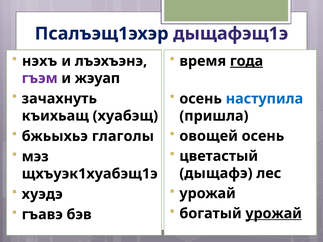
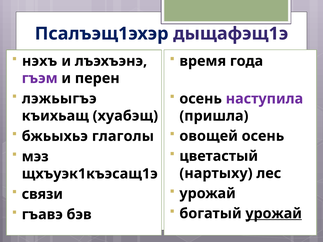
года underline: present -> none (247, 61)
жэуап: жэуап -> перен (97, 78)
зачахнуть: зачахнуть -> лэжьыгъэ (59, 99)
наступила colour: blue -> purple (264, 99)
дыщафэ: дыщафэ -> нартыху (216, 173)
щхъуэк1хуабэщ1э: щхъуэк1хуабэщ1э -> щхъуэк1къэсащ1э (90, 174)
хуэдэ: хуэдэ -> связи (42, 194)
